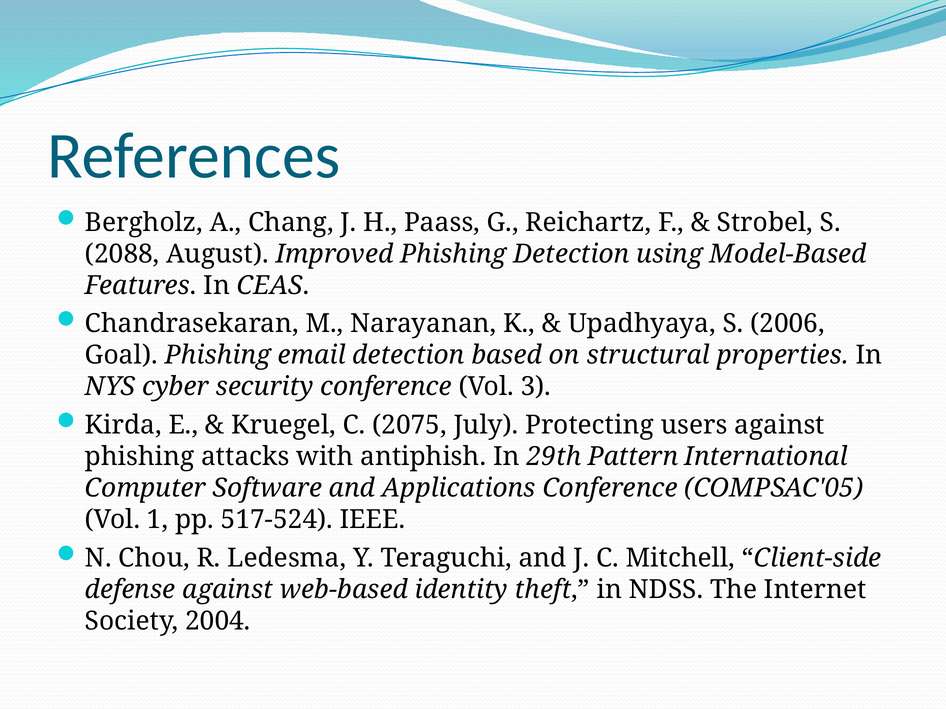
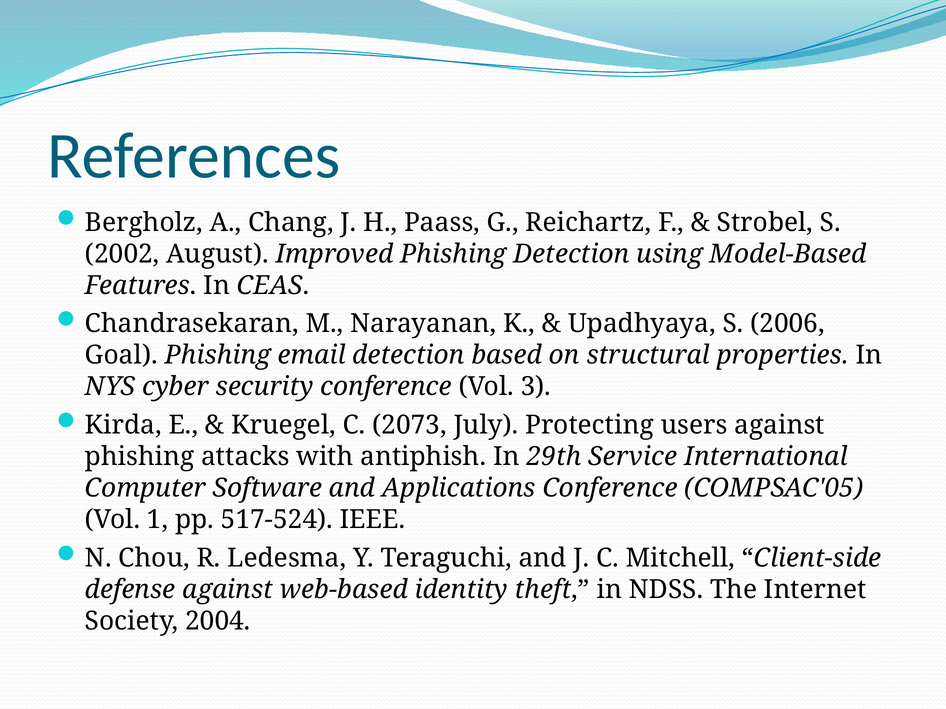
2088: 2088 -> 2002 (122, 254)
2075: 2075 -> 2073 (409, 425)
Pattern: Pattern -> Service (633, 457)
